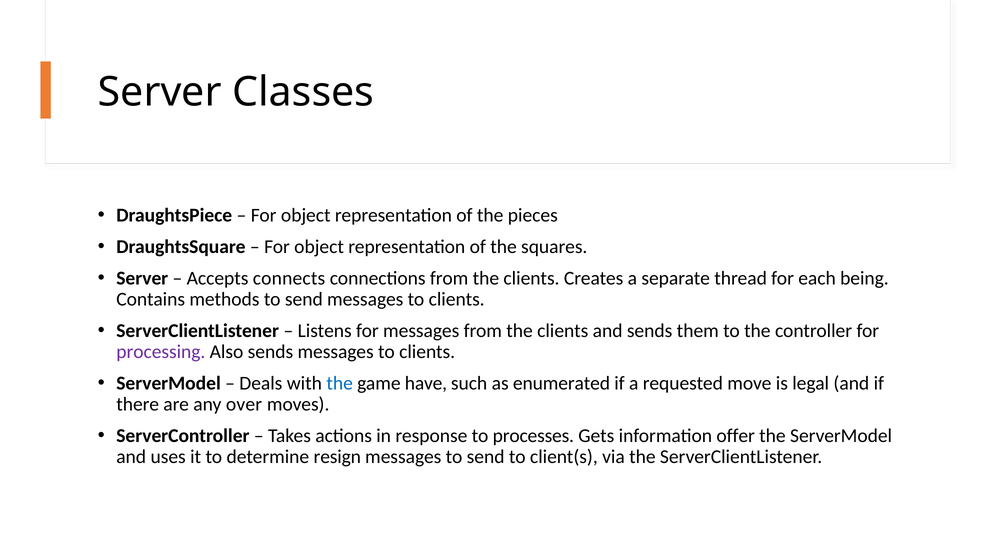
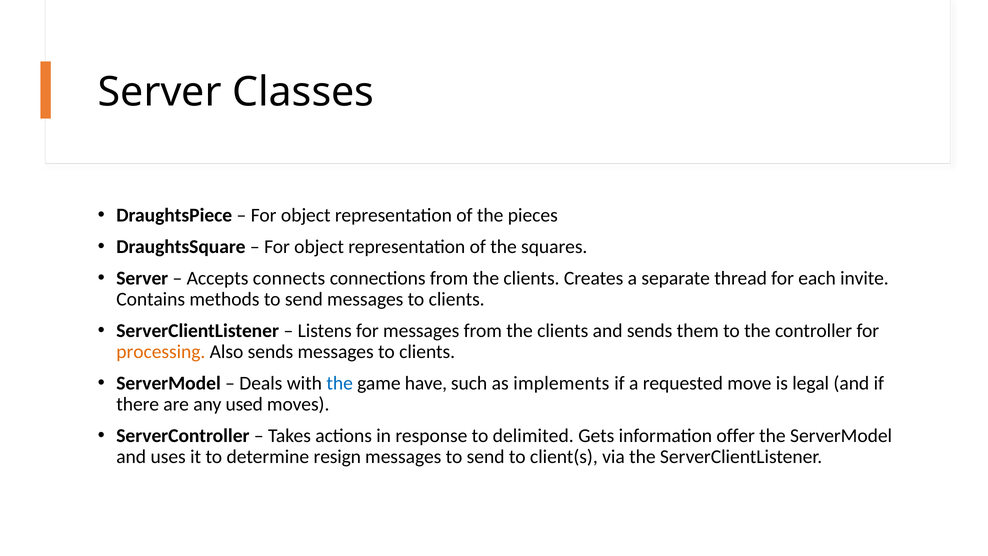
being: being -> invite (864, 278)
processing colour: purple -> orange (161, 352)
enumerated: enumerated -> implements (561, 383)
over: over -> used (244, 404)
processes: processes -> delimited (533, 435)
